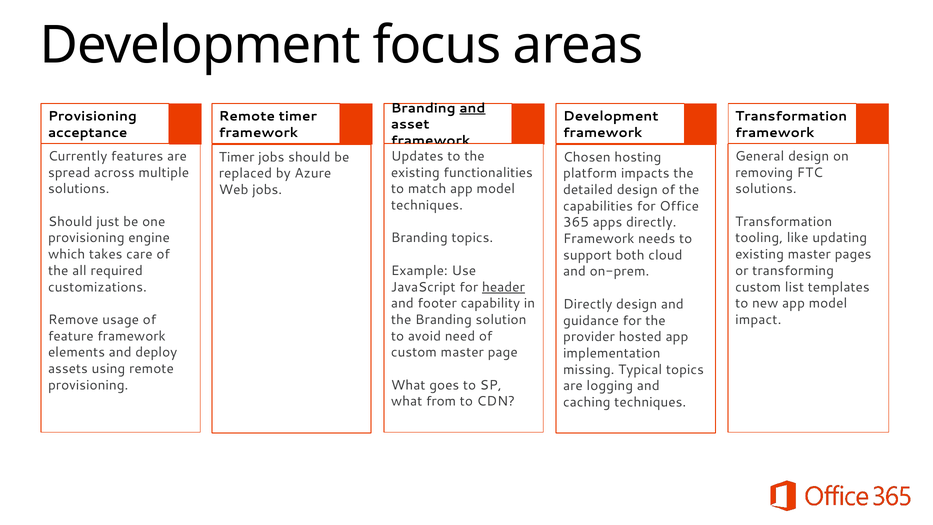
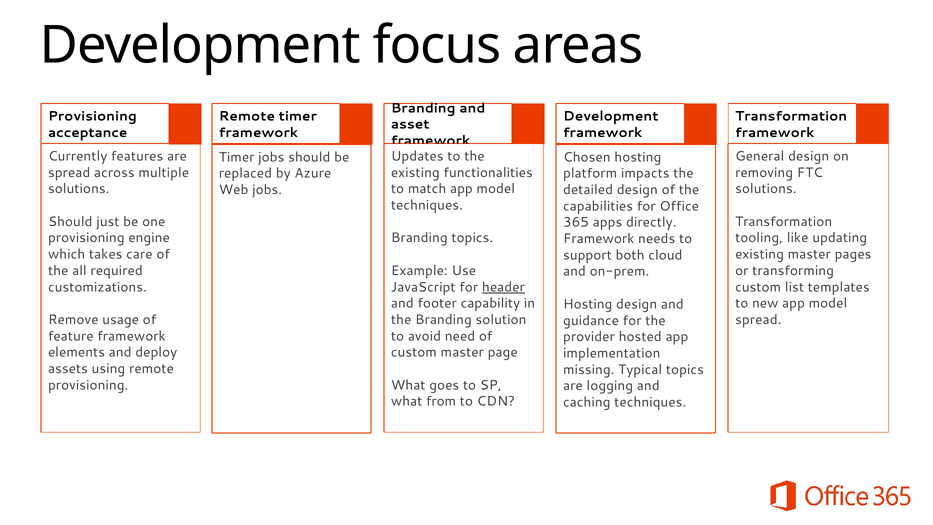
and underline: present -> none (472, 108)
Directly: Directly -> Hosting (588, 304)
impact: impact -> spread (758, 320)
